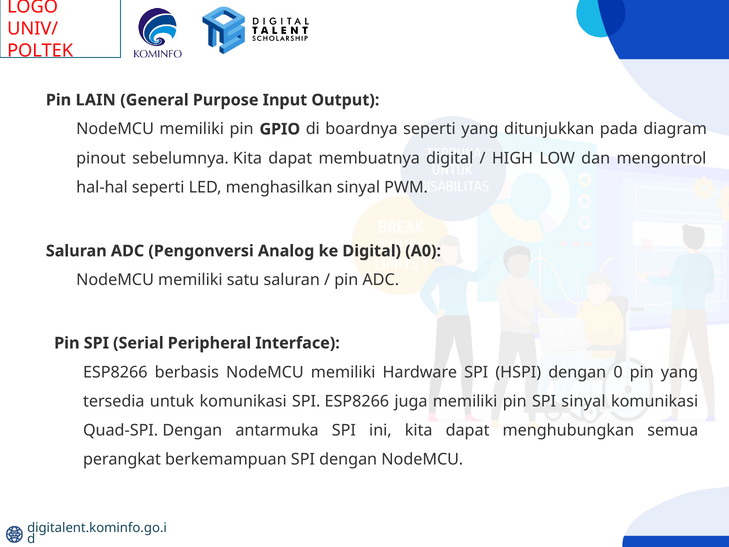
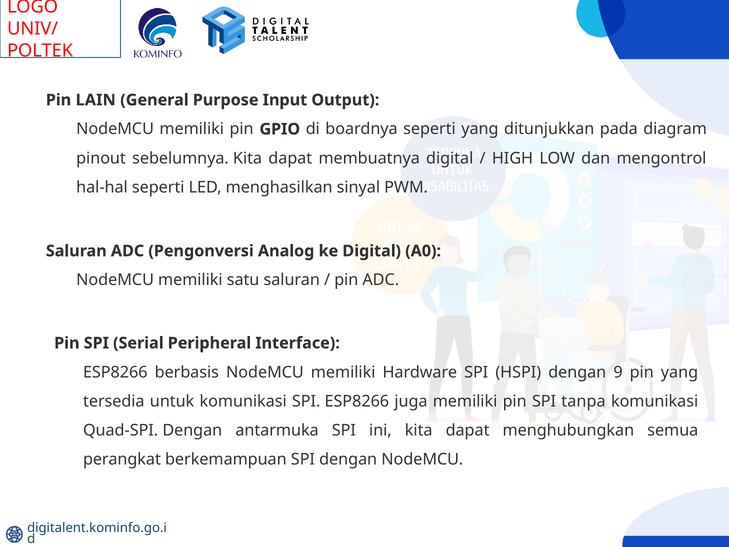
0: 0 -> 9 (618, 372)
SPI sinyal: sinyal -> tanpa (584, 401)
